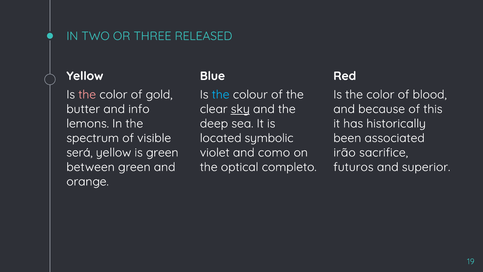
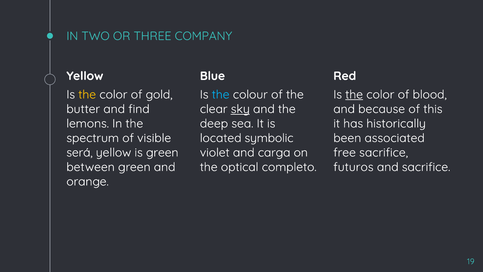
RELEASED: RELEASED -> COMPANY (203, 36)
the colour: pink -> yellow (87, 94)
the underline: none -> present (354, 94)
info: info -> find (139, 109)
como: como -> carga (274, 152)
irão: irão -> free (345, 152)
and superior: superior -> sacrifice (426, 167)
